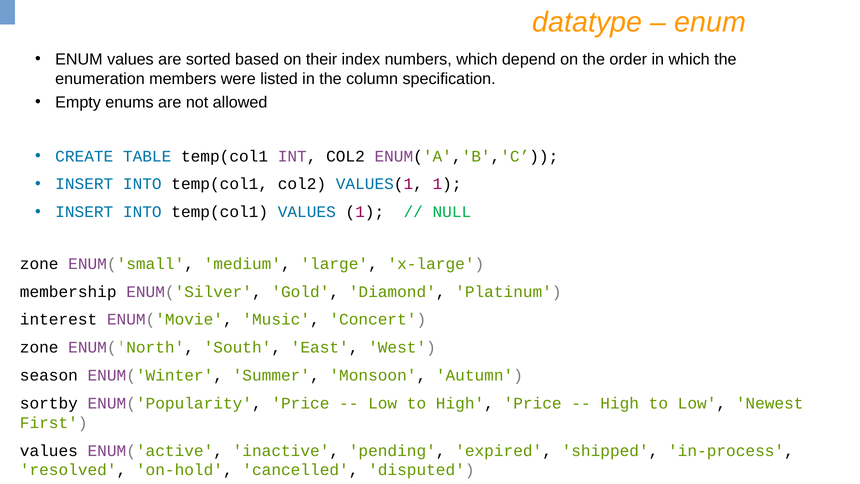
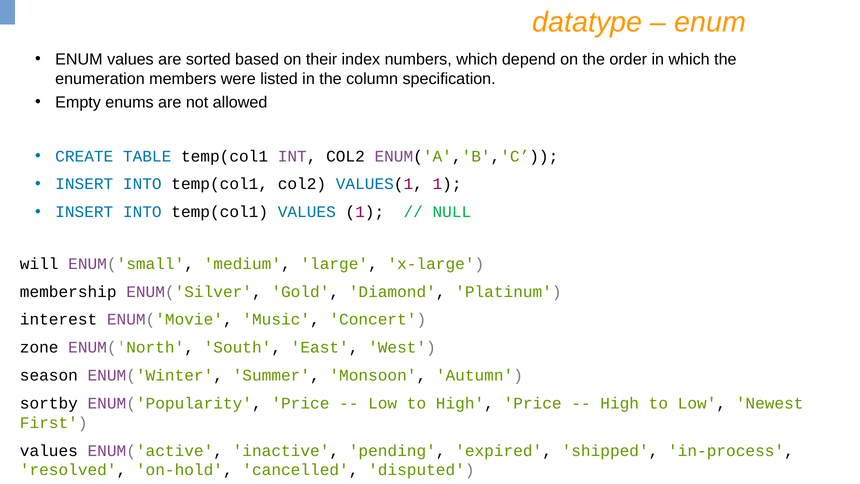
zone: zone -> will (39, 264)
